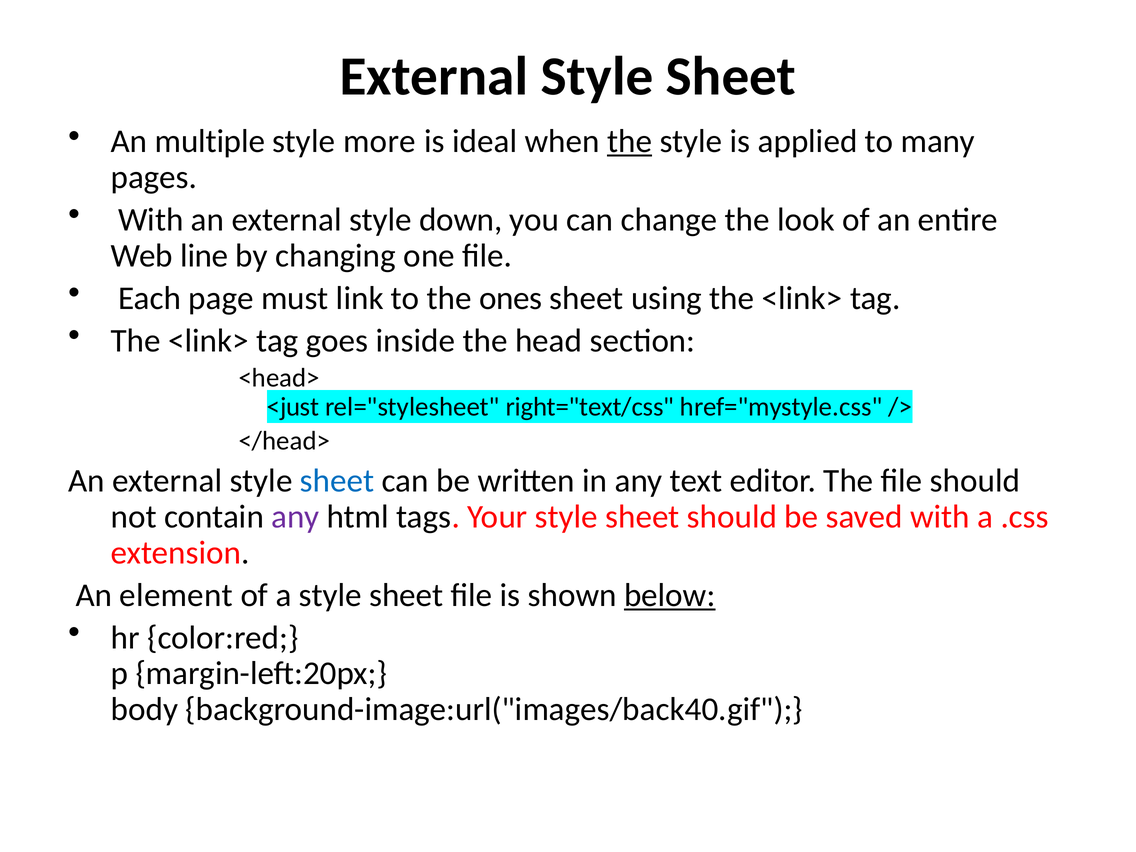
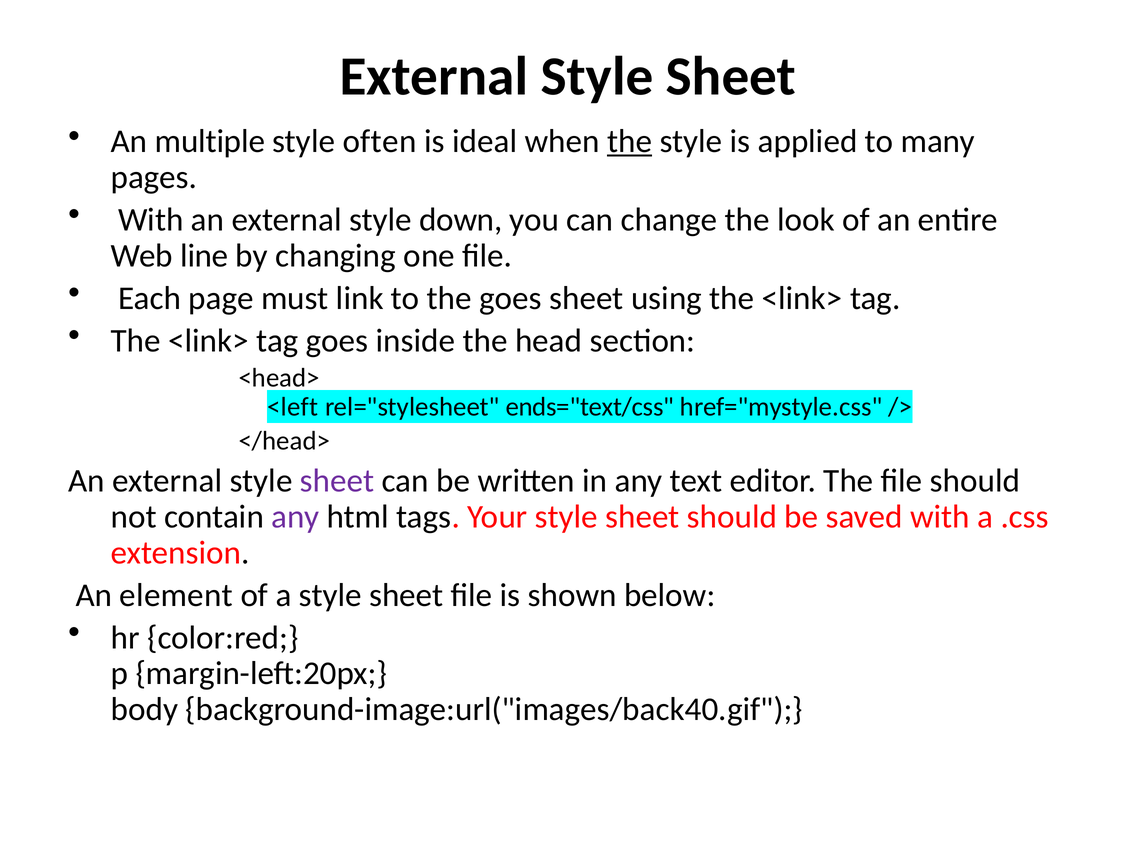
more: more -> often (379, 141)
the ones: ones -> goes (510, 298)
<just: <just -> <left (293, 407)
right="text/css: right="text/css -> ends="text/css (590, 407)
sheet colour: blue -> purple (337, 481)
below underline: present -> none (670, 595)
